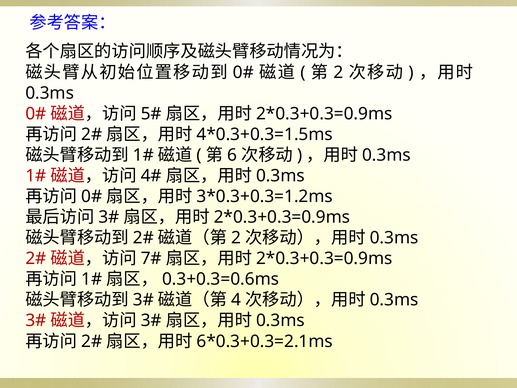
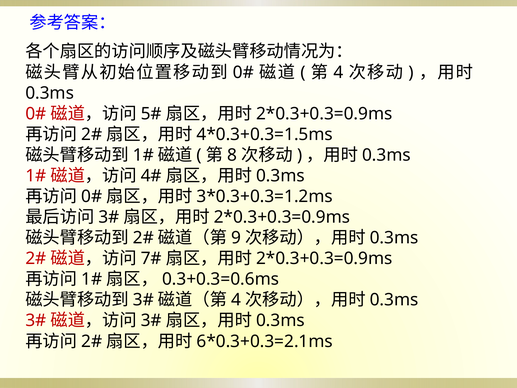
2: 2 -> 4 (339, 72)
6: 6 -> 8 (232, 155)
2: 2 -> 9 (236, 238)
